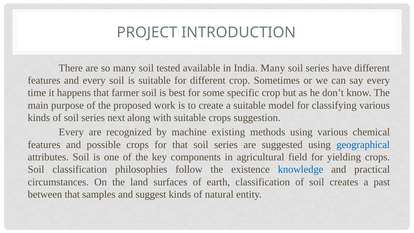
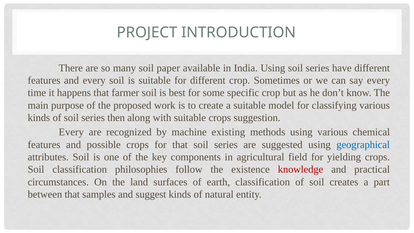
tested: tested -> paper (168, 68)
India Many: Many -> Using (273, 68)
next: next -> then (116, 118)
knowledge colour: blue -> red (301, 169)
past: past -> part (382, 182)
